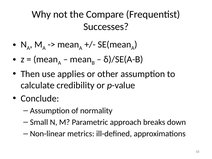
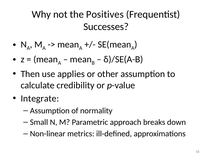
Compare: Compare -> Positives (105, 14)
Conclude: Conclude -> Integrate (40, 98)
